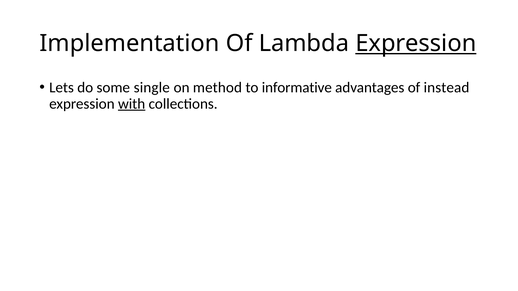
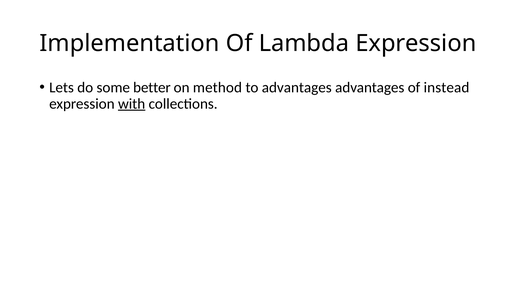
Expression underline: present -> none (416, 44)
single: single -> better (152, 88)
to informative: informative -> advantages (297, 88)
